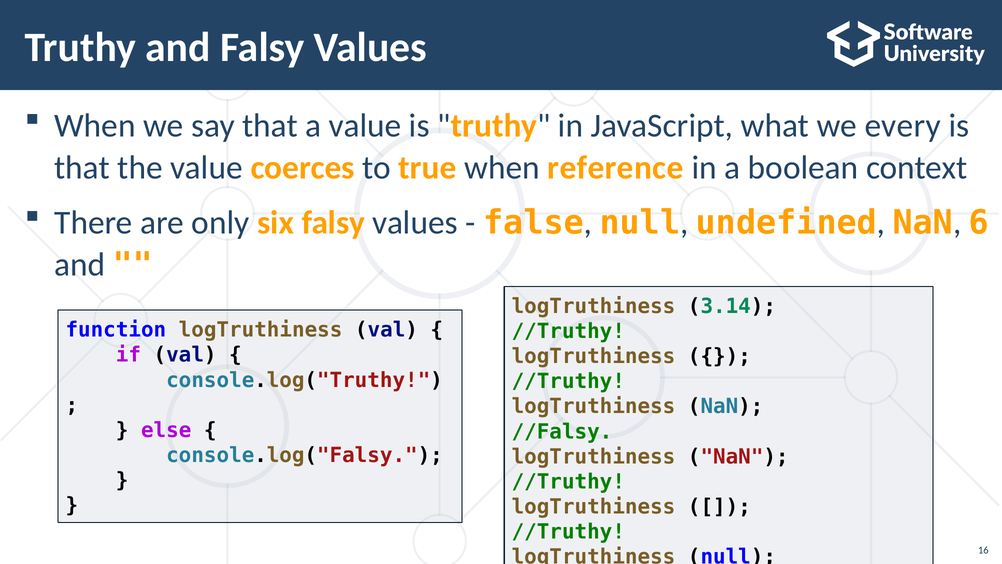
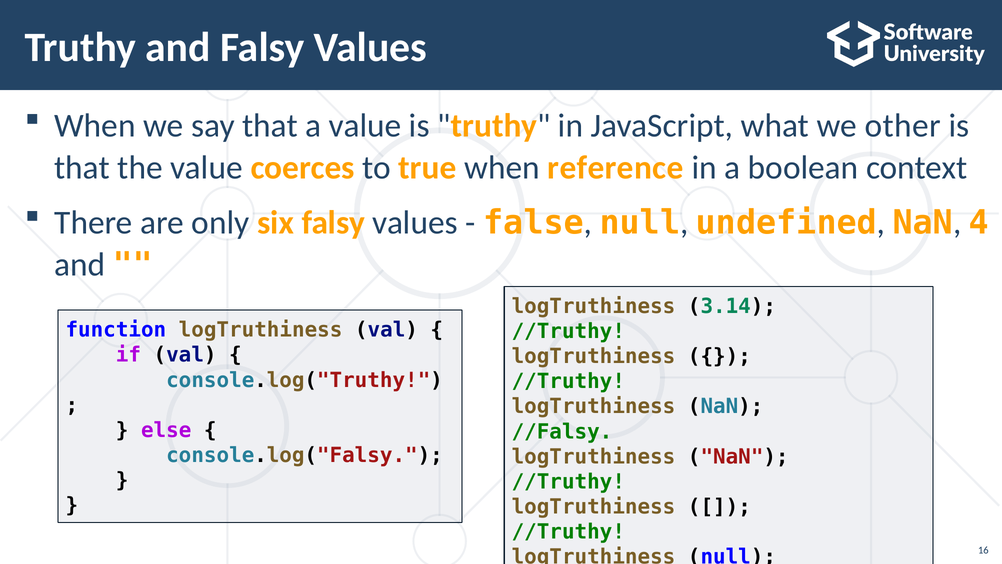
every: every -> other (903, 126)
6: 6 -> 4 (979, 222)
